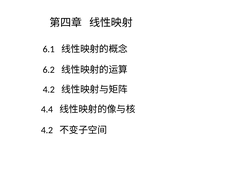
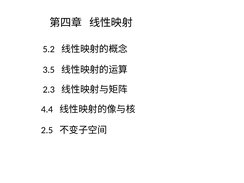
6.1: 6.1 -> 5.2 (49, 49)
6.2: 6.2 -> 3.5 (49, 70)
4.2: 4.2 -> 2.3 (49, 89)
4.2: 4.2 -> 2.5 (47, 130)
